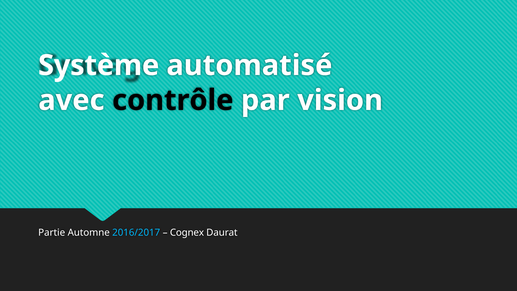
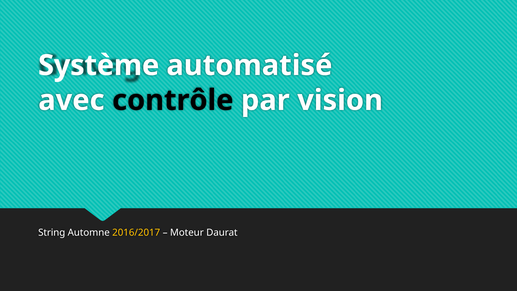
Partie: Partie -> String (52, 232)
2016/2017 colour: light blue -> yellow (136, 232)
Cognex: Cognex -> Moteur (187, 232)
